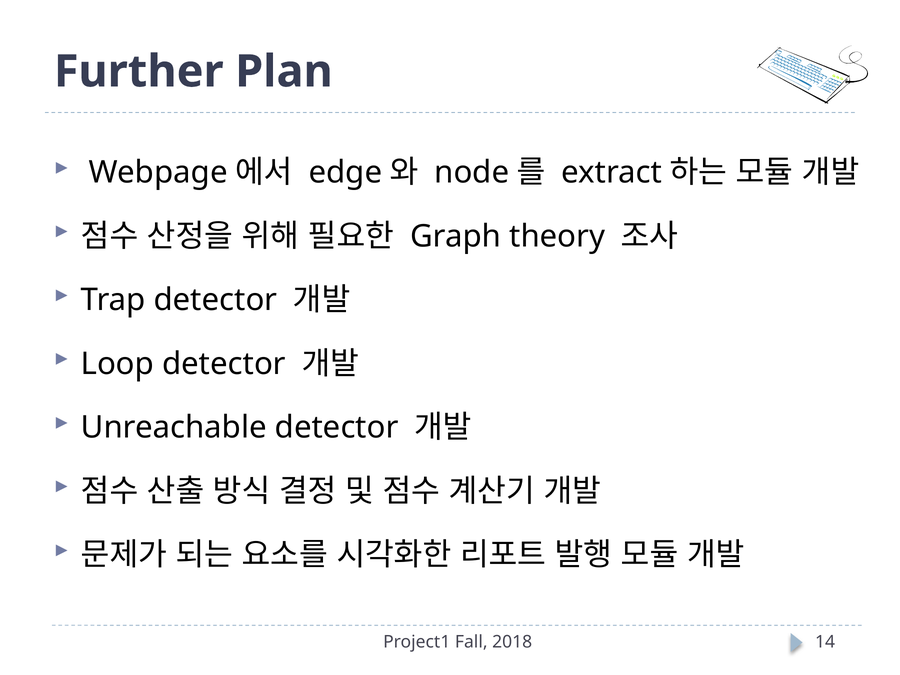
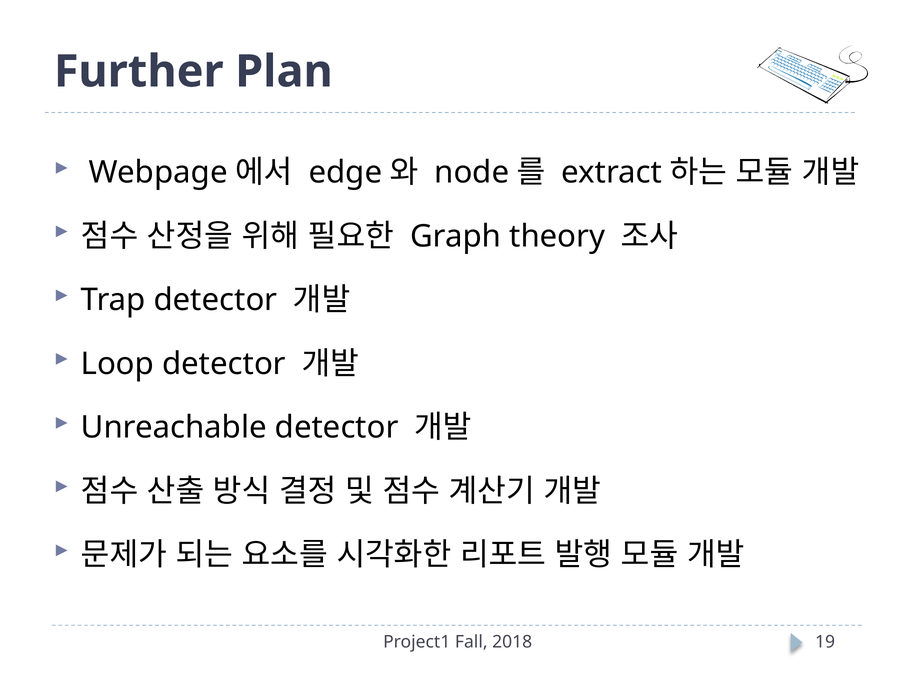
14: 14 -> 19 (825, 642)
